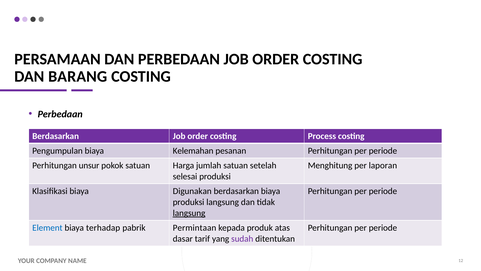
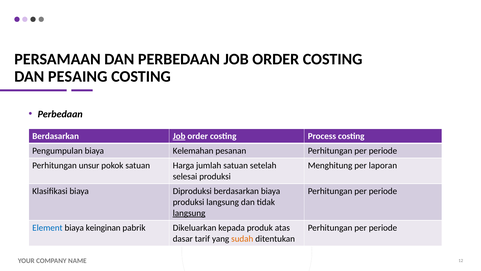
BARANG: BARANG -> PESAING (78, 76)
Job underline: none -> present (179, 136)
Digunakan: Digunakan -> Diproduksi (192, 191)
terhadap: terhadap -> keinginan (103, 227)
Permintaan: Permintaan -> Dikeluarkan (195, 227)
sudah colour: purple -> orange (242, 238)
